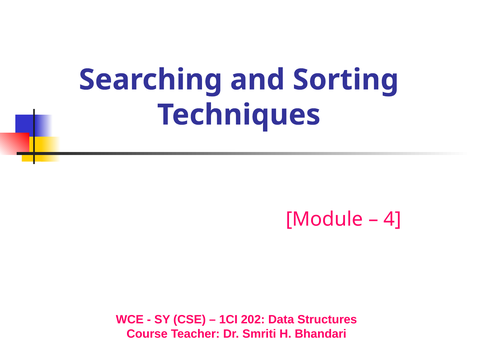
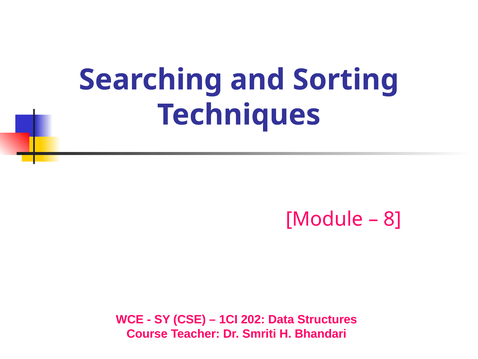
4: 4 -> 8 (392, 219)
